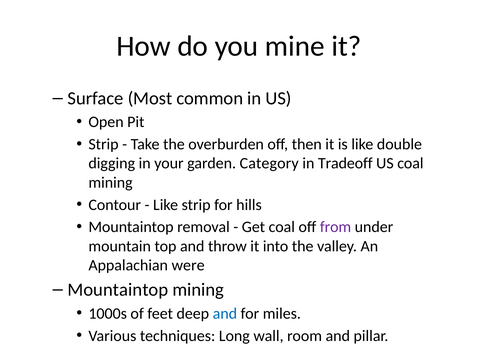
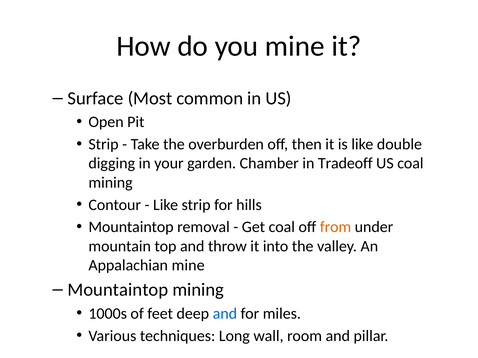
Category: Category -> Chamber (269, 164)
from colour: purple -> orange (336, 227)
Appalachian were: were -> mine (188, 266)
